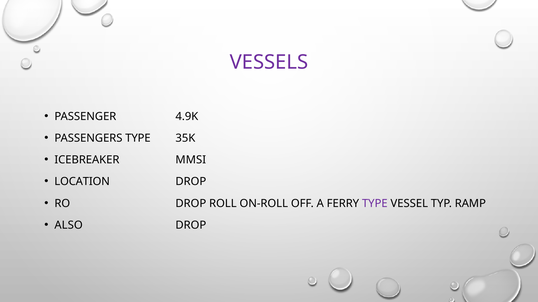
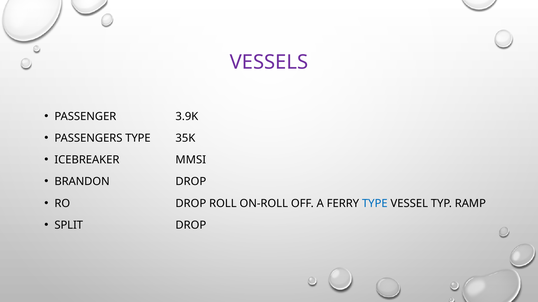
4.9K: 4.9K -> 3.9K (187, 117)
LOCATION: LOCATION -> BRANDON (82, 182)
TYPE colour: purple -> blue (375, 204)
ALSO: ALSO -> SPLIT (69, 225)
